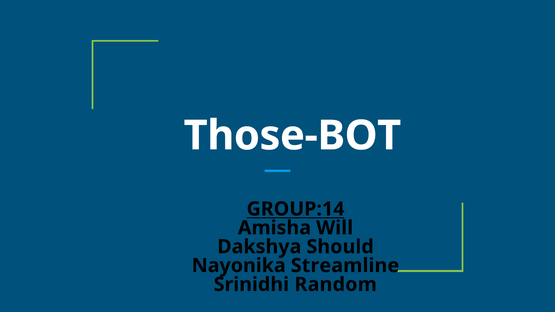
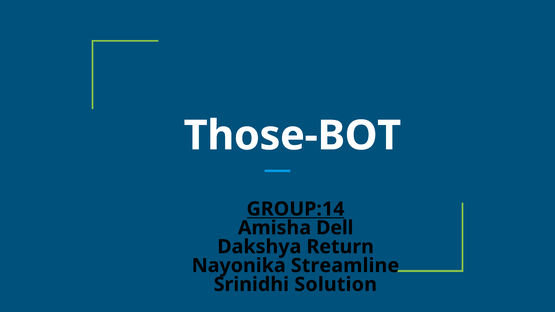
Will: Will -> Dell (335, 228)
Should: Should -> Return (340, 247)
Random: Random -> Solution (336, 285)
